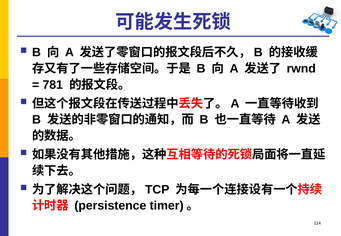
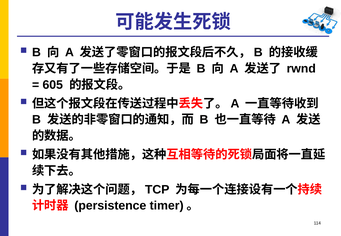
781: 781 -> 605 (53, 85)
